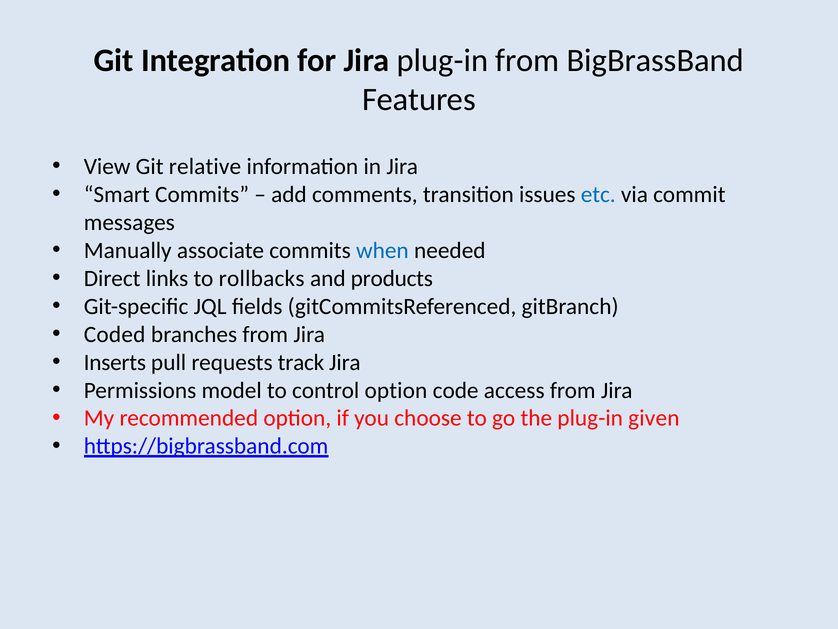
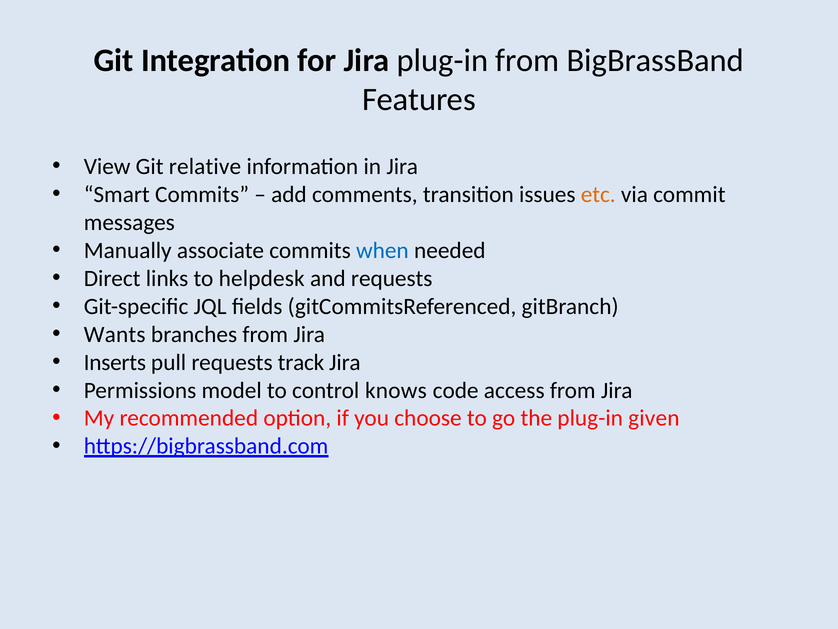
etc colour: blue -> orange (598, 194)
rollbacks: rollbacks -> helpdesk (262, 278)
and products: products -> requests (392, 278)
Coded: Coded -> Wants (115, 334)
control option: option -> knows (396, 390)
